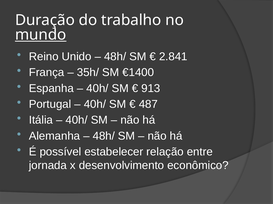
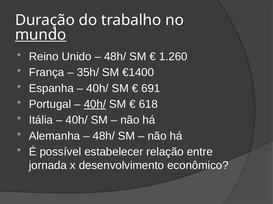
2.841: 2.841 -> 1.260 (173, 57)
913: 913 -> 691 (151, 89)
40h/ underline: none -> present (95, 105)
487: 487 -> 618 (148, 105)
